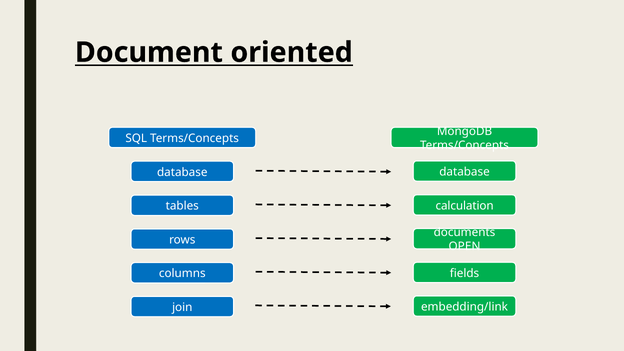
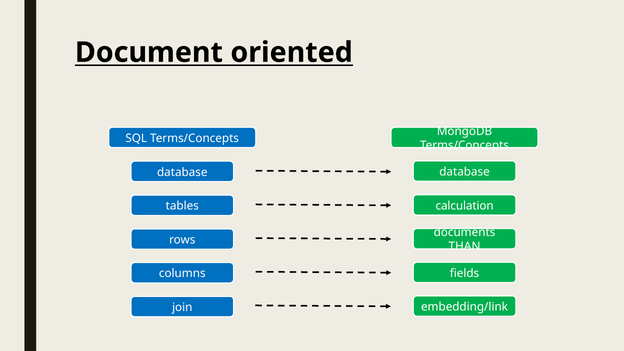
OPEN: OPEN -> THAN (464, 246)
